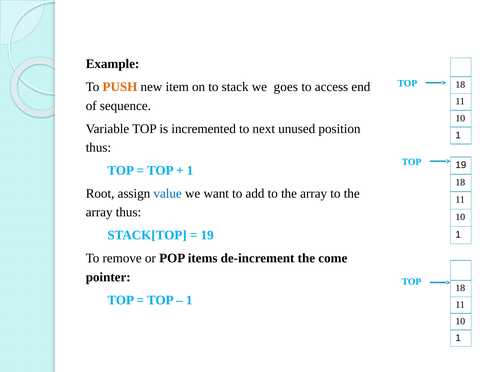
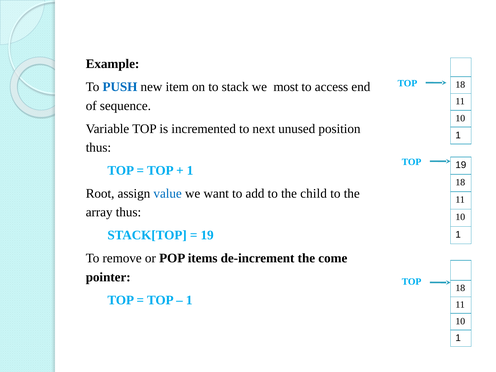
PUSH colour: orange -> blue (120, 87)
goes: goes -> most (286, 87)
add to the array: array -> child (314, 193)
